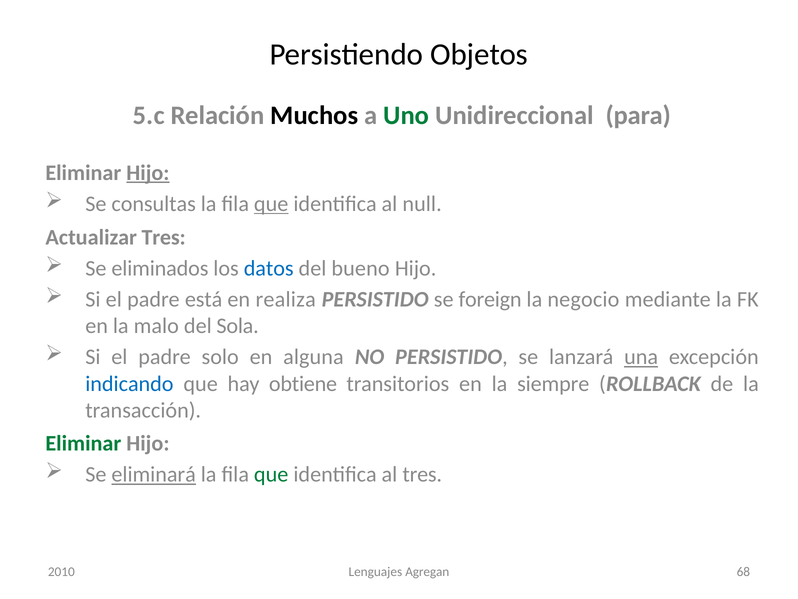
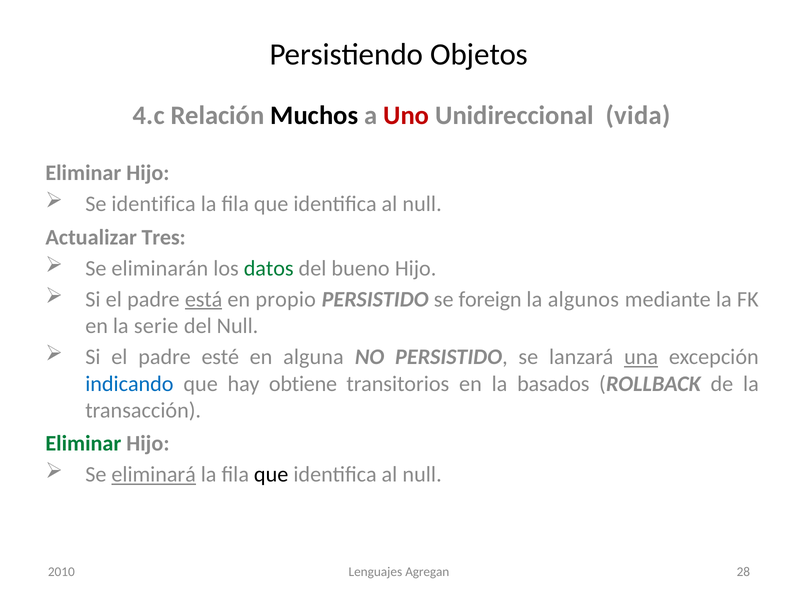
5.c: 5.c -> 4.c (149, 115)
Uno colour: green -> red (406, 115)
para: para -> vida (638, 115)
Hijo underline: present -> none (148, 173)
Se consultas: consultas -> identifica (154, 204)
que underline: present -> none (271, 204)
eliminados: eliminados -> eliminarán (160, 268)
datos colour: blue -> green (269, 268)
está underline: none -> present (204, 299)
realiza: realiza -> propio (286, 299)
negocio: negocio -> algunos (583, 299)
malo: malo -> serie (156, 326)
del Sola: Sola -> Null (238, 326)
solo: solo -> esté (220, 357)
siempre: siempre -> basados (553, 383)
que colour: green -> black (271, 474)
tres: tres -> null (422, 474)
68: 68 -> 28 (743, 571)
